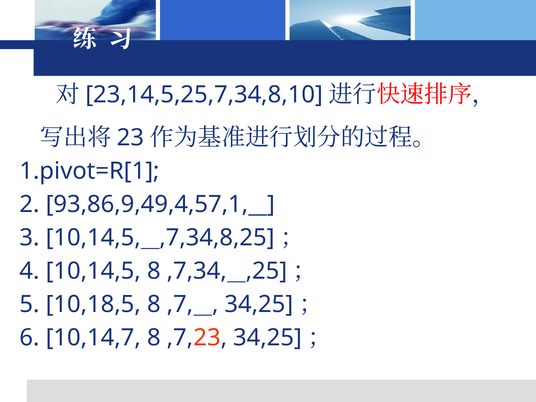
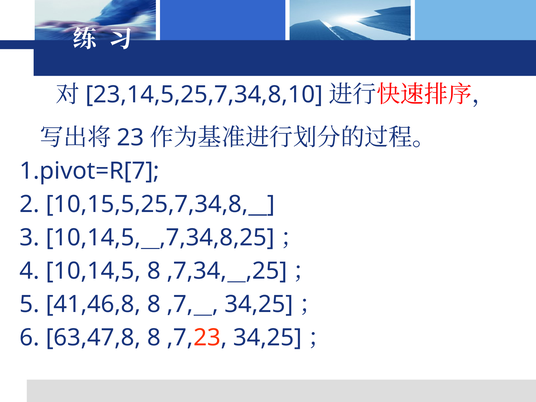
1.pivot=R[1: 1.pivot=R[1 -> 1.pivot=R[7 (90, 171)
93,86,9,49,4,57,1: 93,86,9,49,4,57,1 -> 10,15,5,25,7,34,8 (147, 204)
10,18,5: 10,18,5 -> 41,46,8 (93, 304)
10,14,7: 10,14,7 -> 63,47,8 (93, 338)
